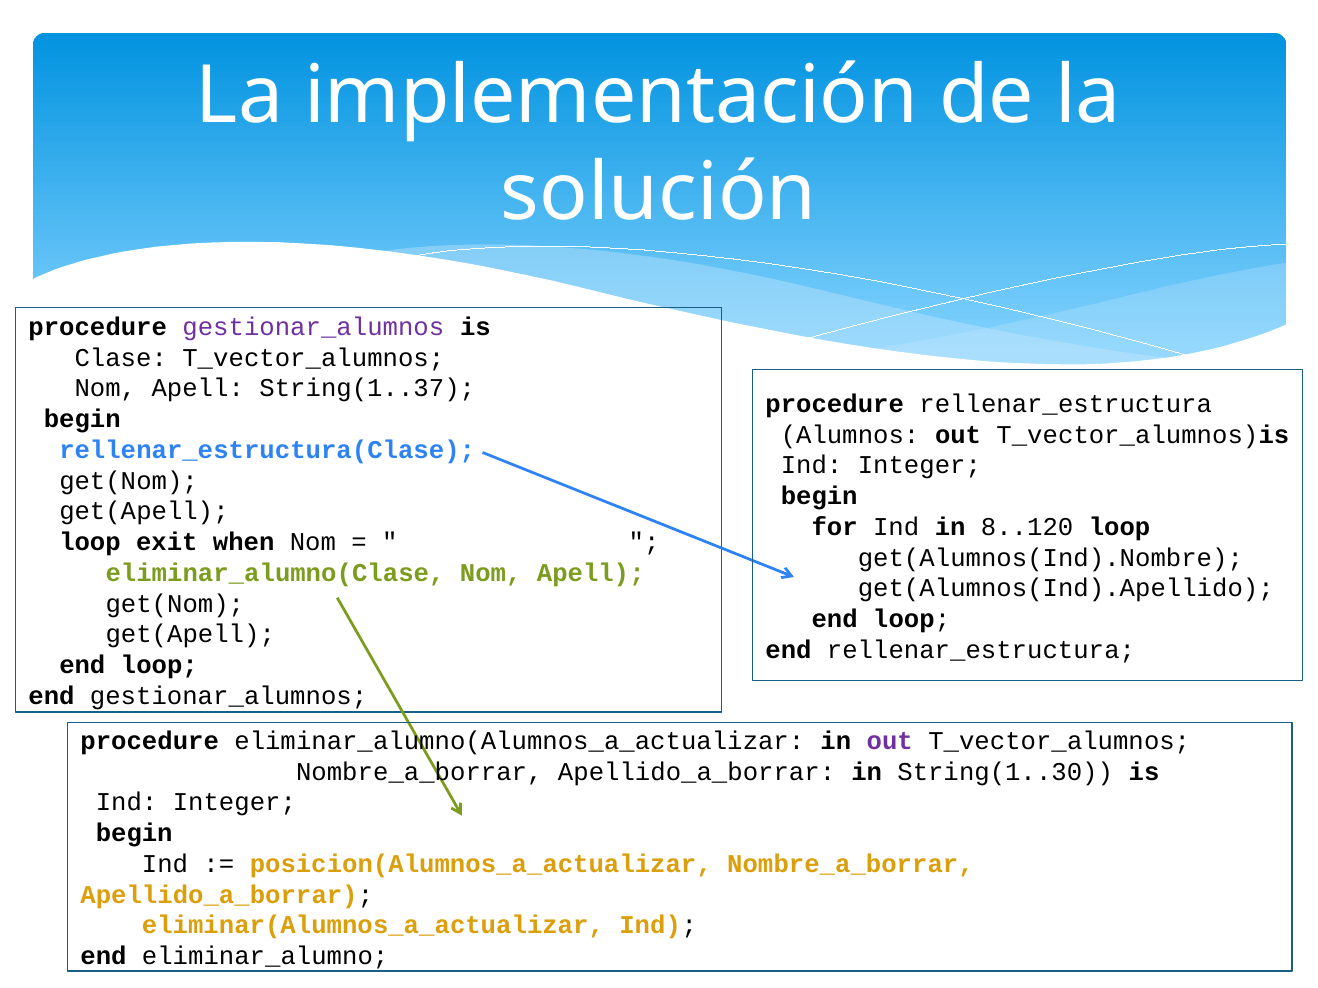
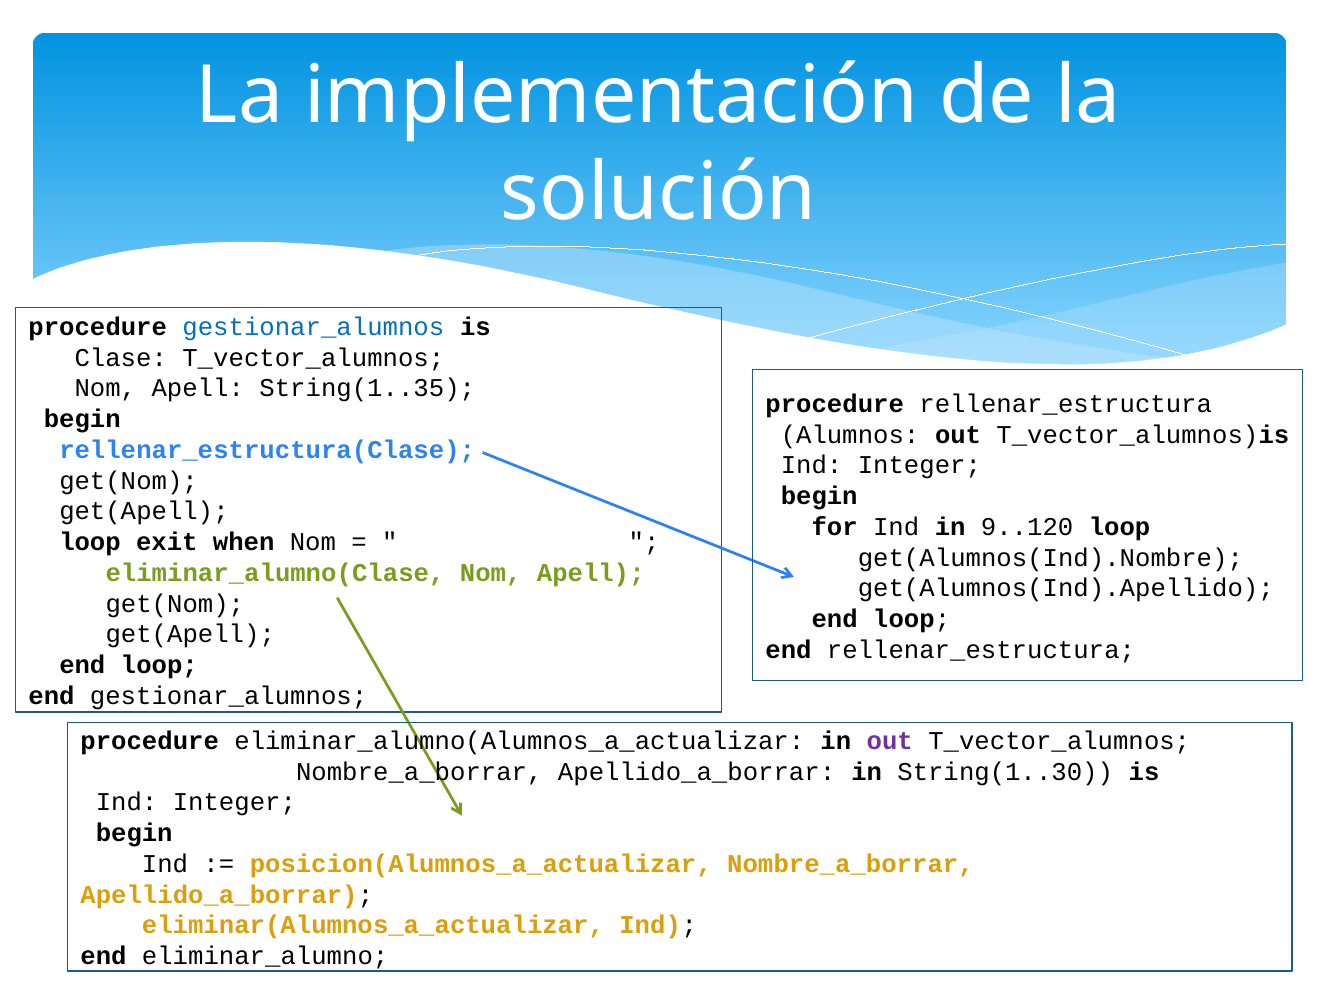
gestionar_alumnos colour: purple -> blue (313, 327)
String(1..37: String(1..37 -> String(1..35 (367, 389)
8..120: 8..120 -> 9..120 (1027, 527)
